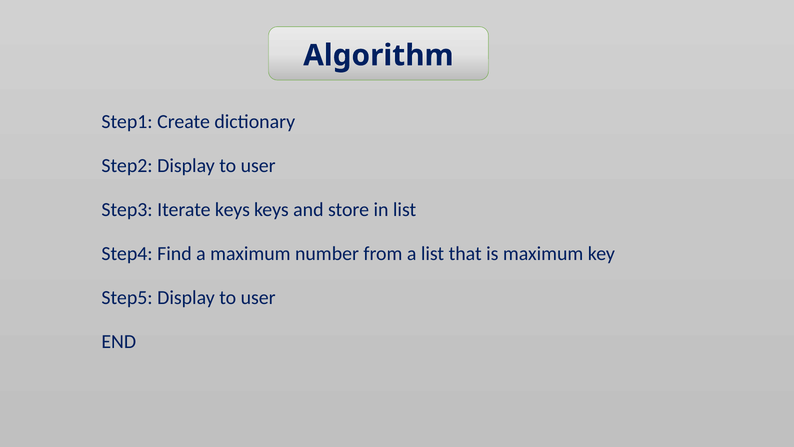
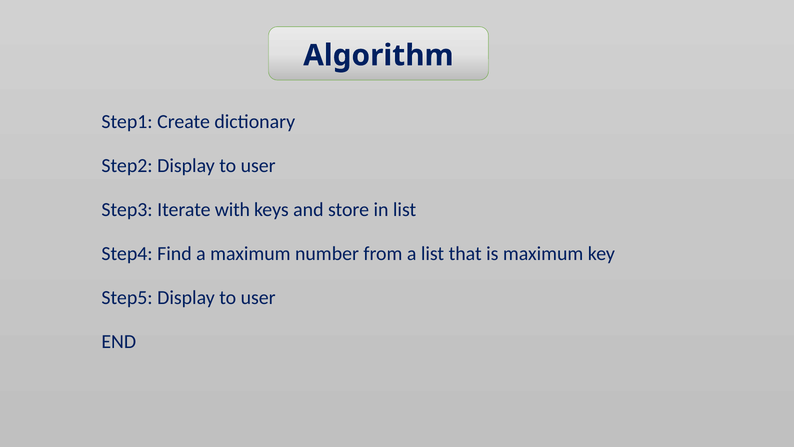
Iterate keys: keys -> with (232, 209)
